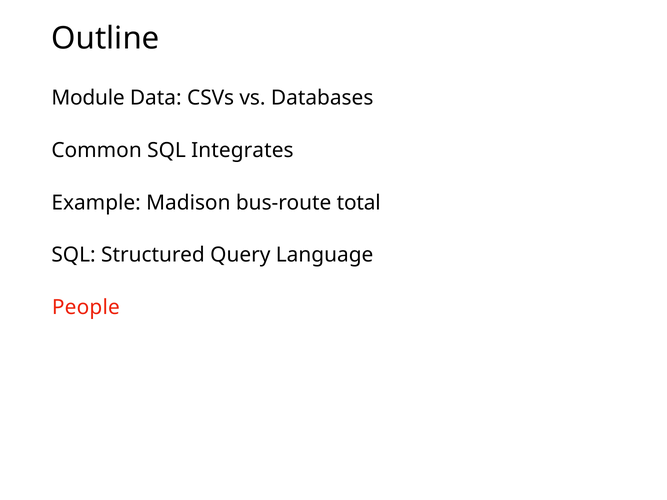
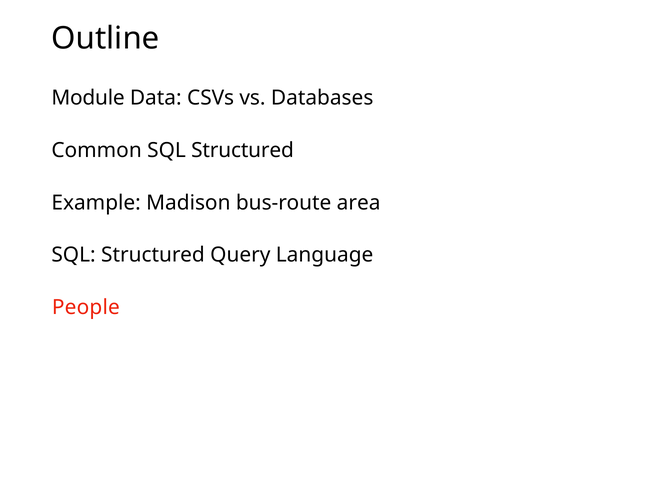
Common SQL Integrates: Integrates -> Structured (243, 150)
total: total -> area (359, 203)
